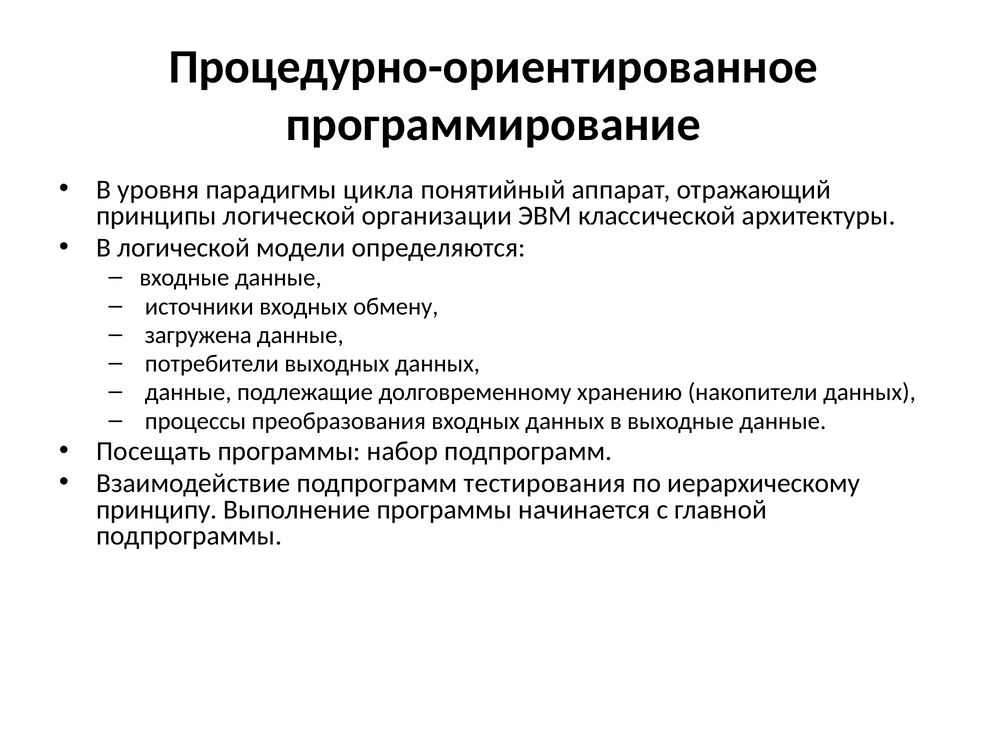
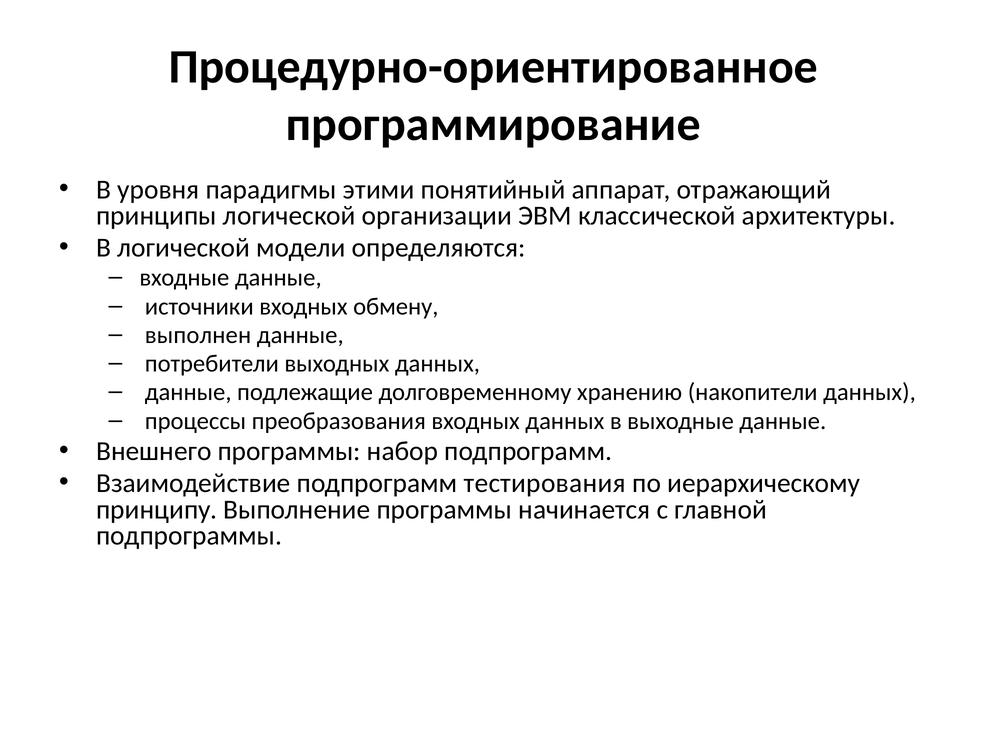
цикла: цикла -> этими (379, 190)
загружена: загружена -> выполнен (198, 335)
Посещать: Посещать -> Внешнего (154, 451)
